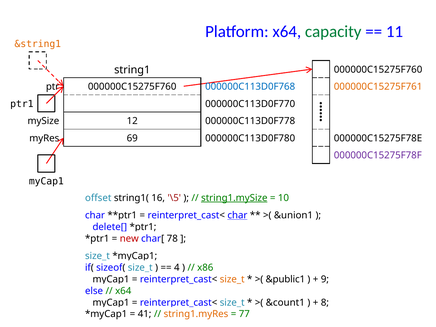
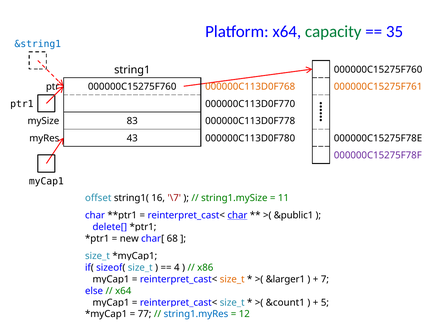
11: 11 -> 35 (395, 32)
&string1 colour: orange -> blue (38, 44)
000000C113D0F768 colour: blue -> orange (250, 87)
12: 12 -> 83 (132, 121)
69: 69 -> 43 (132, 138)
\5: \5 -> \7 (174, 198)
string1.mySize underline: present -> none (234, 198)
10: 10 -> 11 (284, 198)
&union1: &union1 -> &public1 (294, 215)
new colour: red -> black (129, 239)
78: 78 -> 68 (172, 239)
&public1: &public1 -> &larger1 (285, 279)
9: 9 -> 7 (325, 279)
8: 8 -> 5 (325, 302)
41: 41 -> 77 (145, 314)
string1.myRes colour: orange -> blue (196, 314)
77: 77 -> 12 (244, 314)
